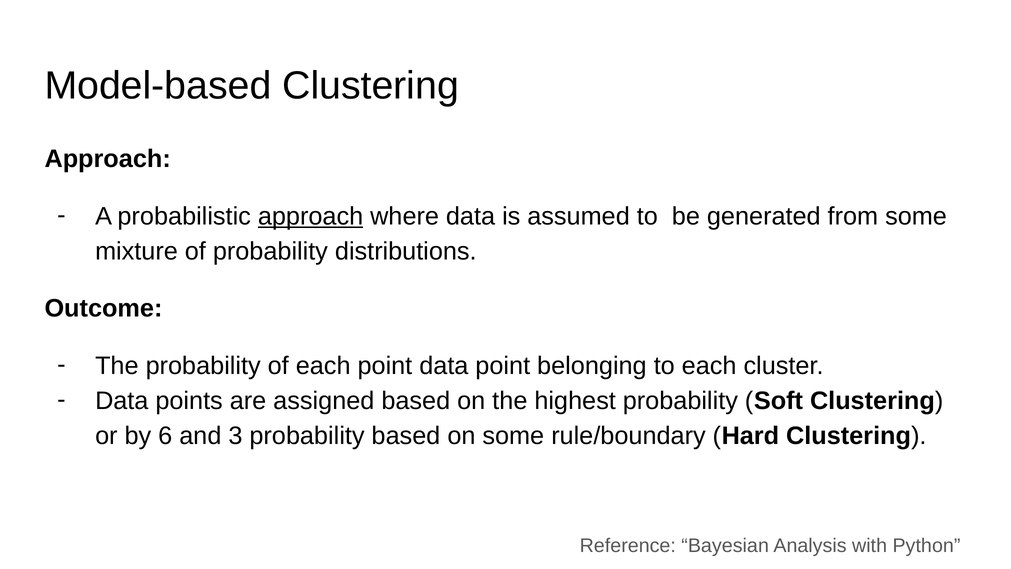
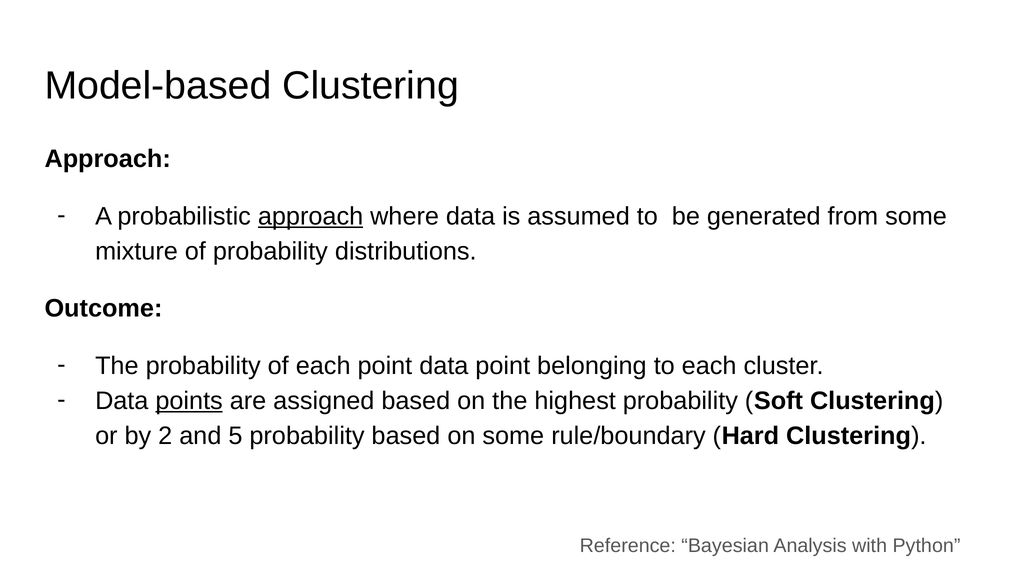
points underline: none -> present (189, 401)
6: 6 -> 2 (165, 436)
3: 3 -> 5 (235, 436)
